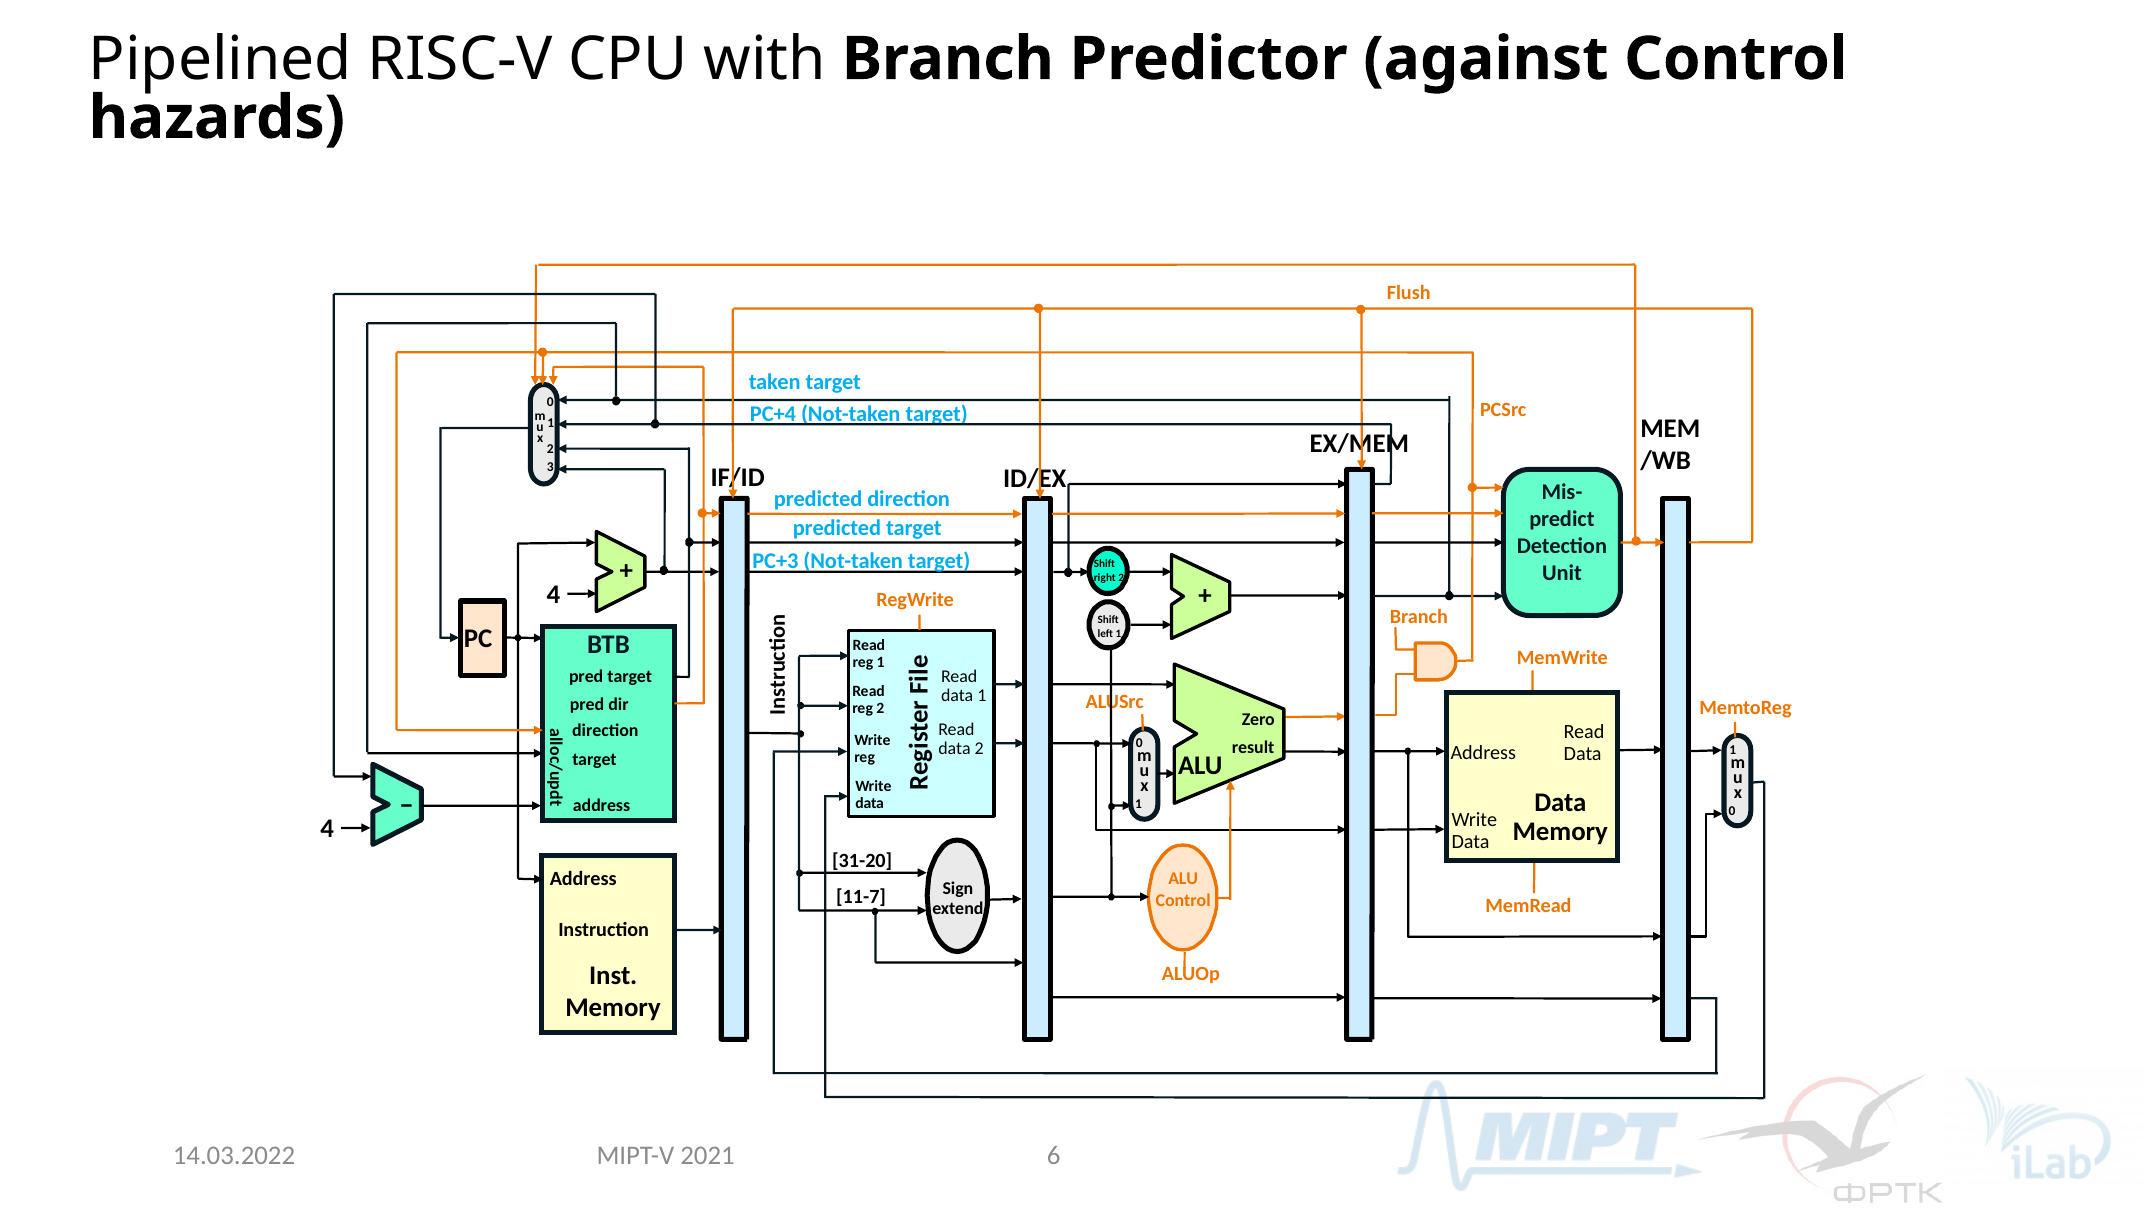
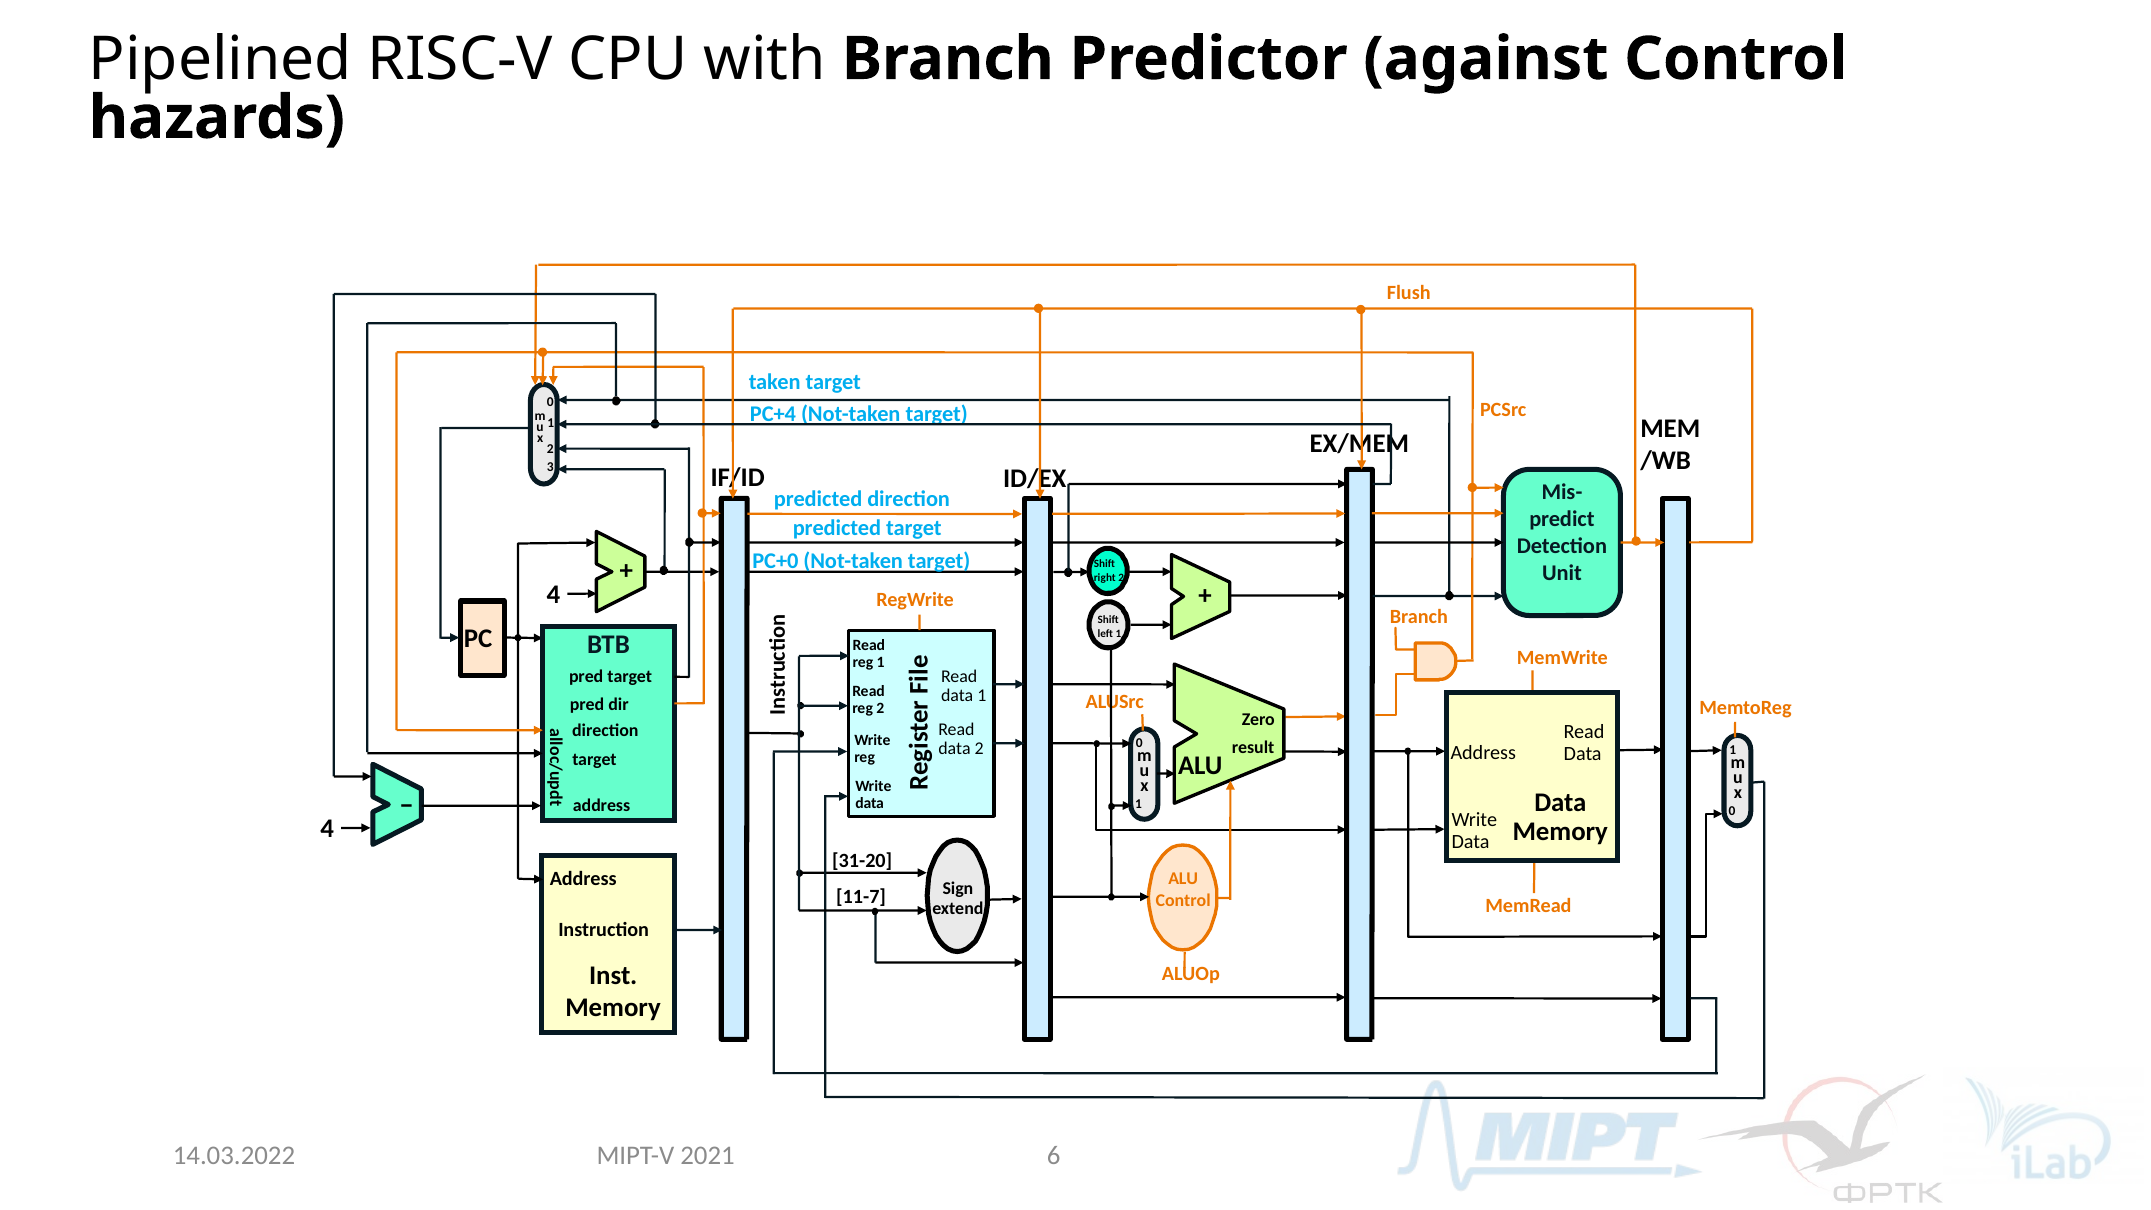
PC+3: PC+3 -> PC+0 (775, 561)
